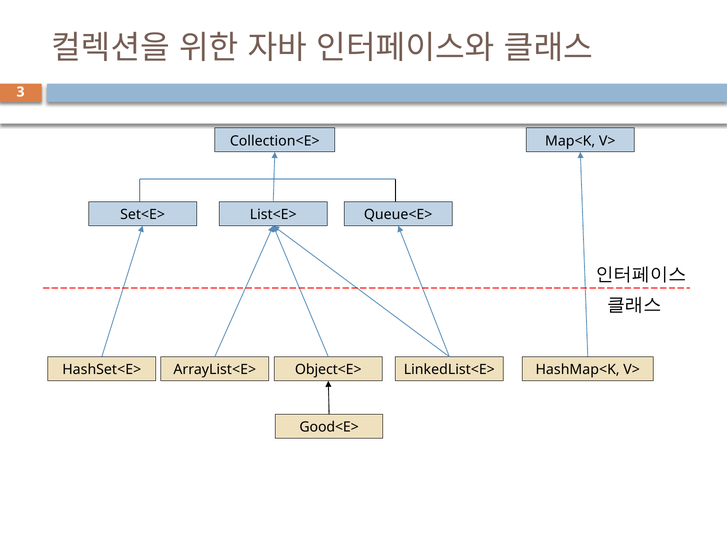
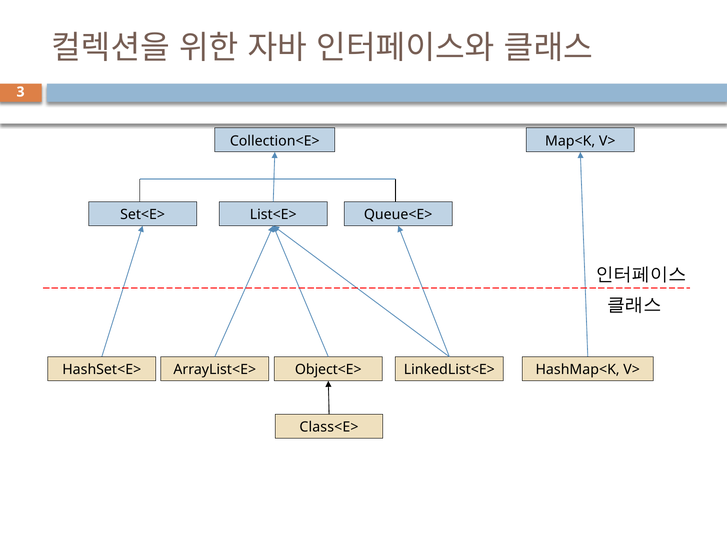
Good<E>: Good<E> -> Class<E> (329, 427)
